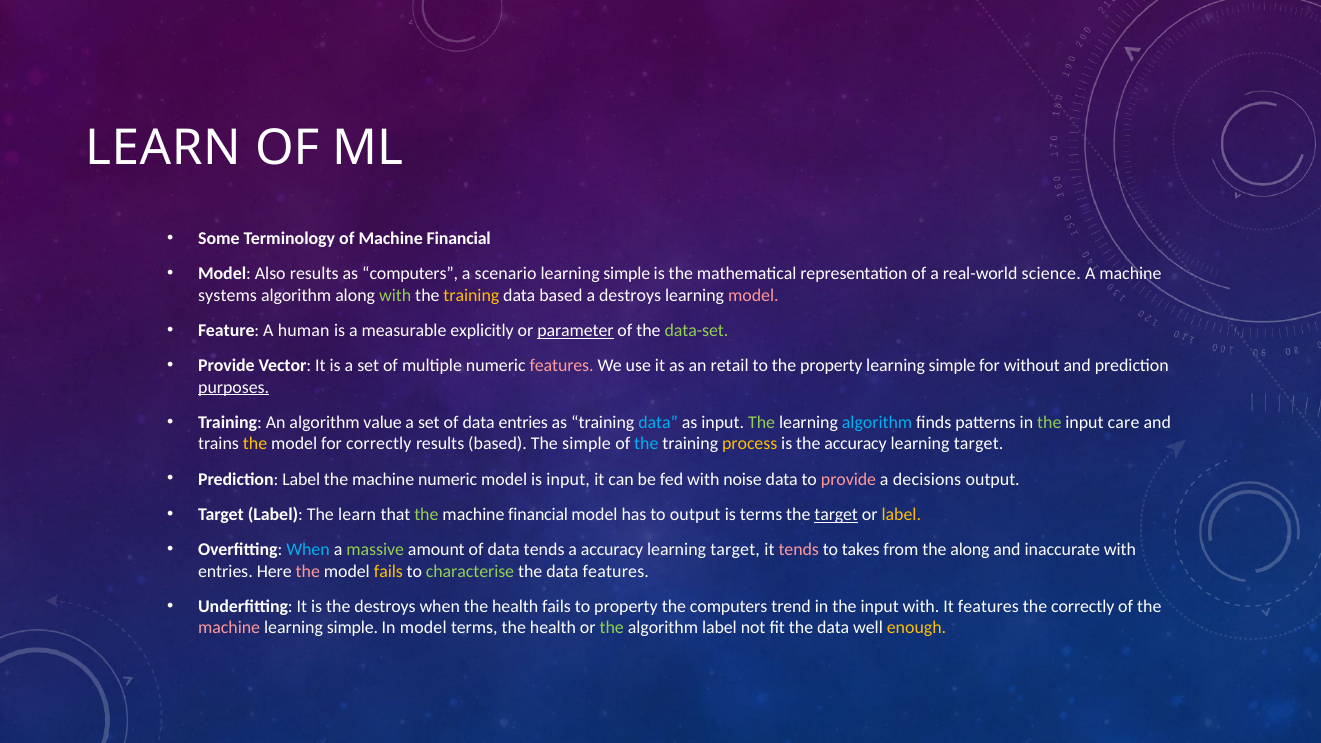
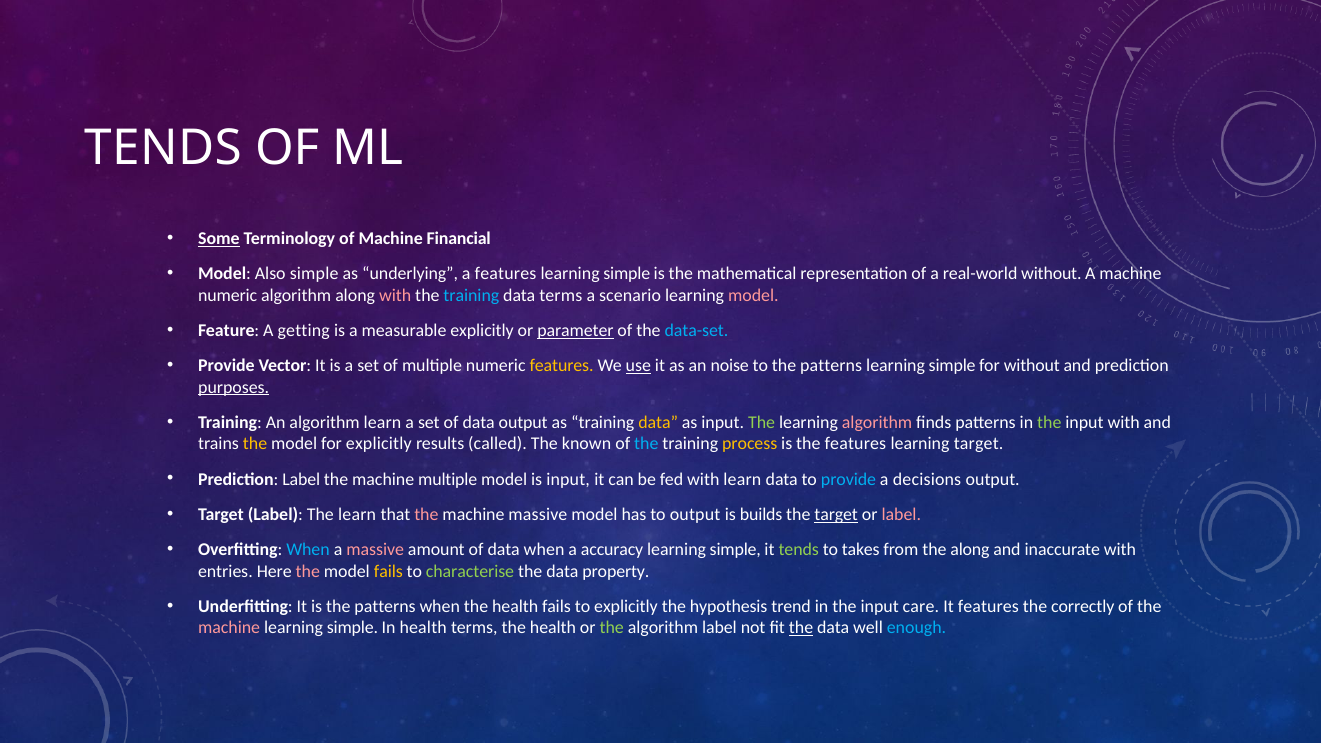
LEARN: LEARN -> TENDS (163, 148)
Some underline: none -> present (219, 238)
Also results: results -> simple (314, 274)
as computers: computers -> underlying (410, 274)
a scenario: scenario -> features (506, 274)
real-world science: science -> without (1051, 274)
systems: systems -> numeric (228, 295)
with colour: light green -> pink (395, 295)
training colour: yellow -> light blue (471, 295)
data based: based -> terms (561, 295)
a destroys: destroys -> scenario (630, 295)
human: human -> getting (304, 330)
data-set colour: light green -> light blue (696, 330)
features colour: pink -> yellow (562, 366)
use underline: none -> present (638, 366)
retail: retail -> noise (730, 366)
to the property: property -> patterns (831, 366)
algorithm value: value -> learn (382, 422)
data entries: entries -> output (523, 422)
data colour: light blue -> yellow (658, 422)
algorithm colour: light blue -> pink (877, 422)
input care: care -> with (1124, 422)
for correctly: correctly -> explicitly (379, 444)
results based: based -> called (498, 444)
The simple: simple -> known (587, 444)
the accuracy: accuracy -> features (855, 444)
machine numeric: numeric -> multiple (448, 479)
with noise: noise -> learn (742, 479)
provide colour: pink -> light blue (848, 479)
the colour: light green -> pink (426, 514)
financial: financial -> massive (538, 514)
is terms: terms -> builds (761, 514)
label colour: yellow -> pink (901, 514)
massive colour: light green -> pink (375, 550)
data tends: tends -> when (544, 550)
target: target -> simple (735, 550)
tends colour: pink -> light green (799, 550)
data features: features -> property (616, 571)
is the destroys: destroys -> patterns (385, 606)
to property: property -> explicitly (626, 606)
the computers: computers -> hypothesis (729, 606)
input with: with -> care (921, 606)
In model: model -> health (423, 628)
the underline: none -> present (801, 628)
enough colour: yellow -> light blue (917, 628)
